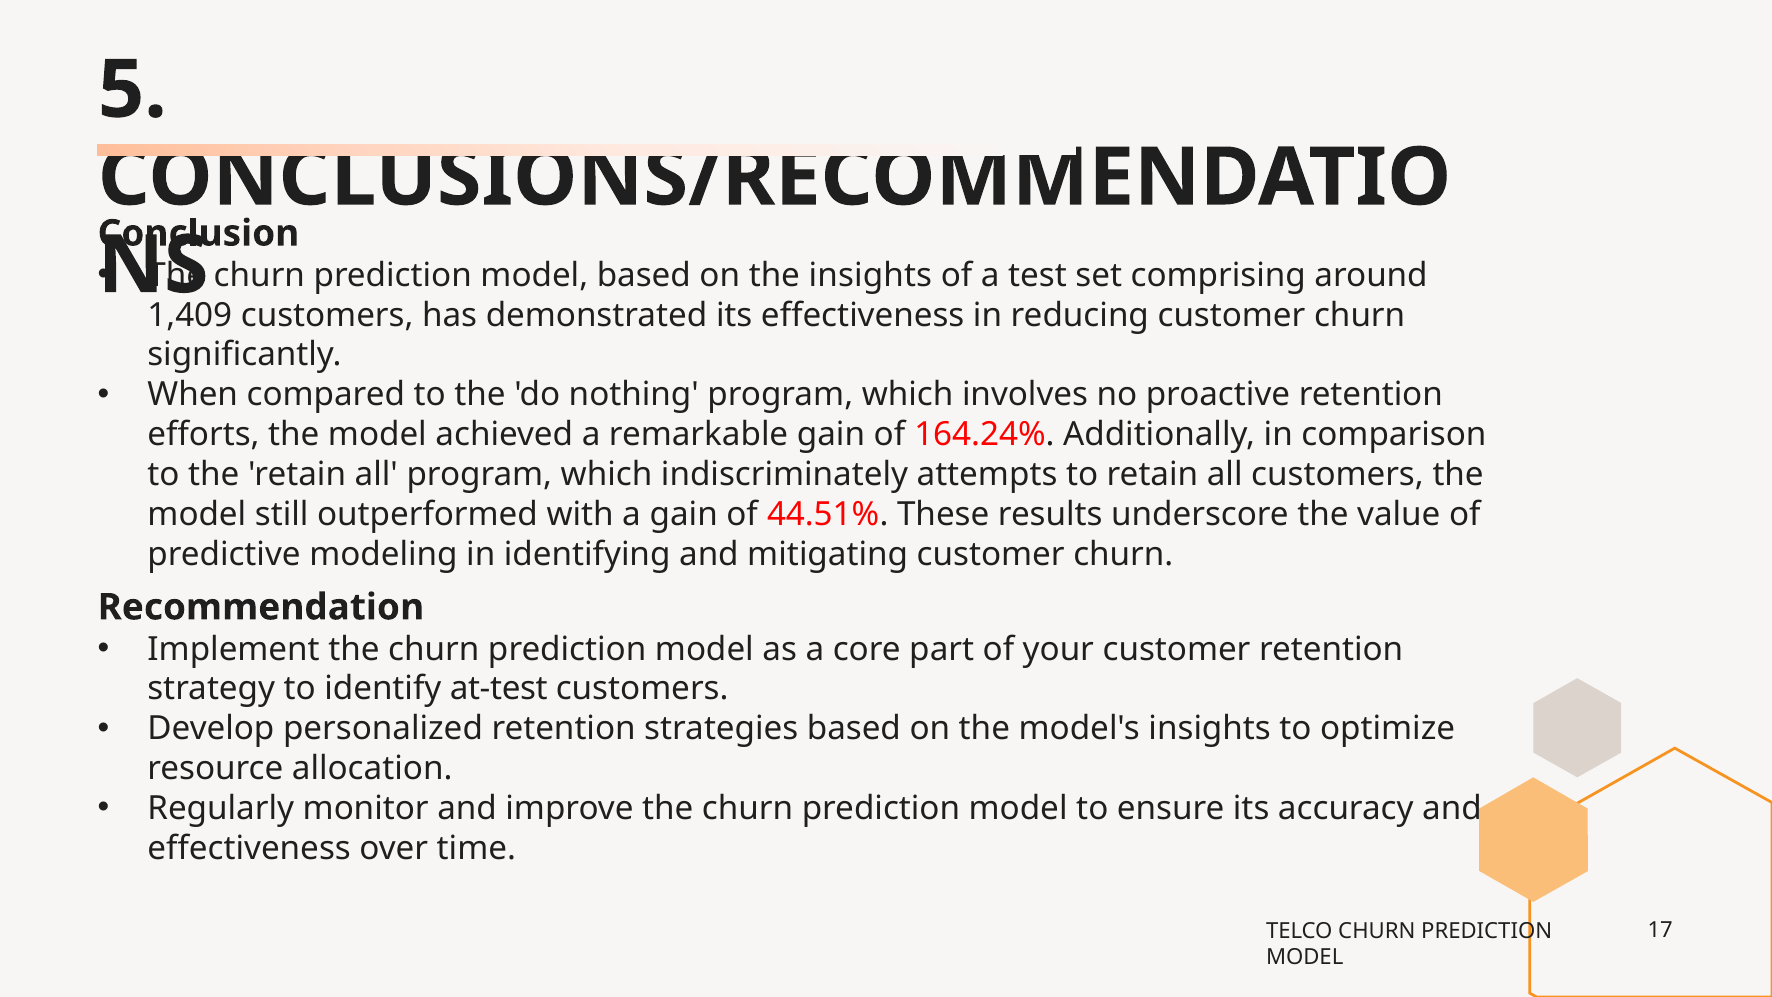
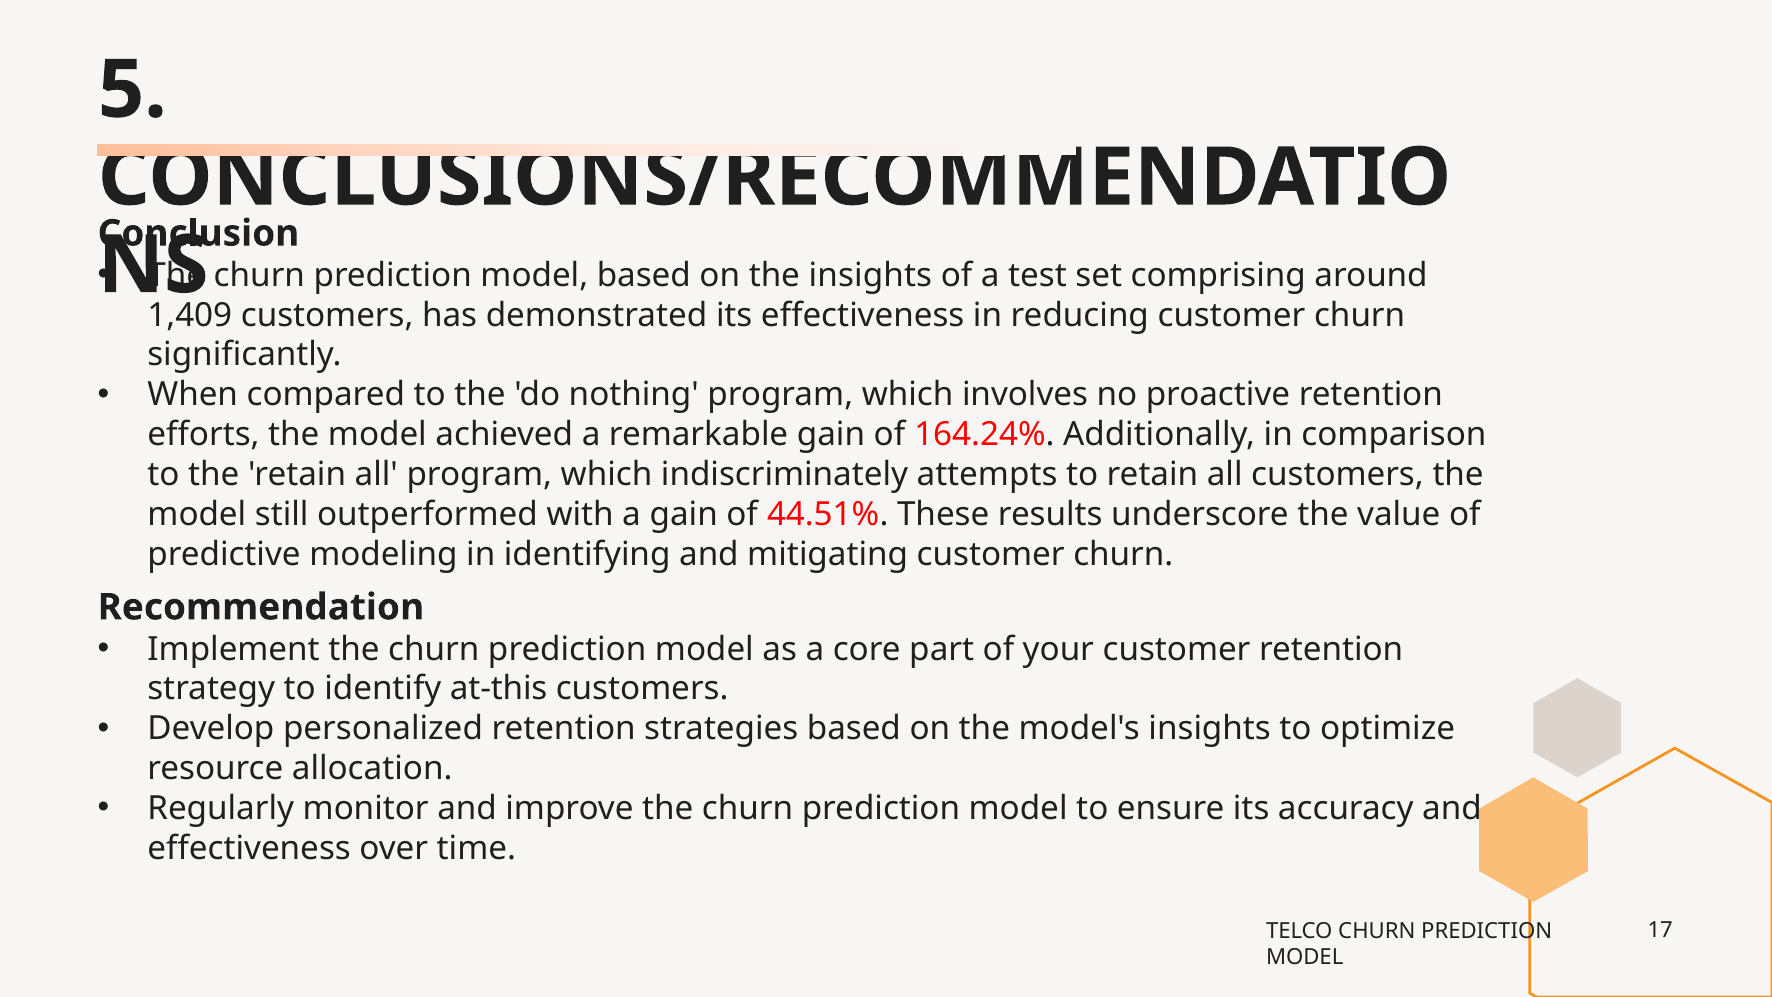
at-test: at-test -> at-this (499, 689)
